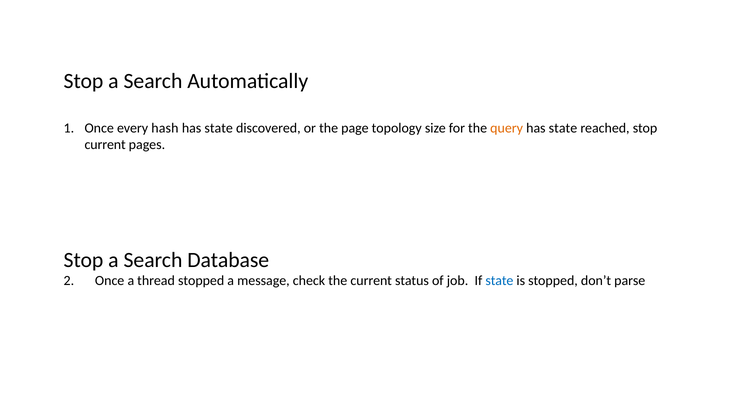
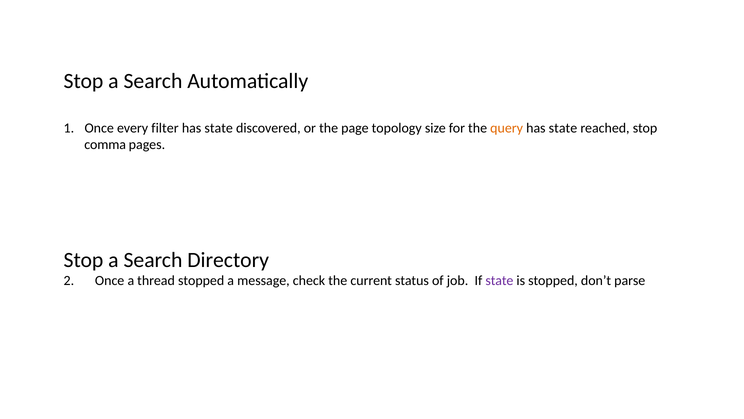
hash: hash -> filter (165, 128)
current: current -> comma (105, 145)
Database: Database -> Directory (228, 260)
state colour: blue -> purple (499, 281)
